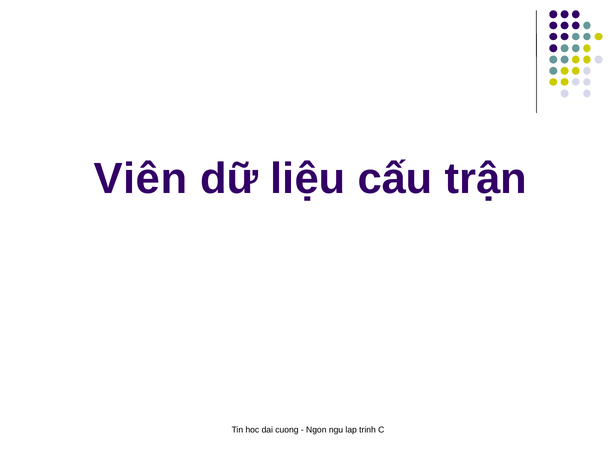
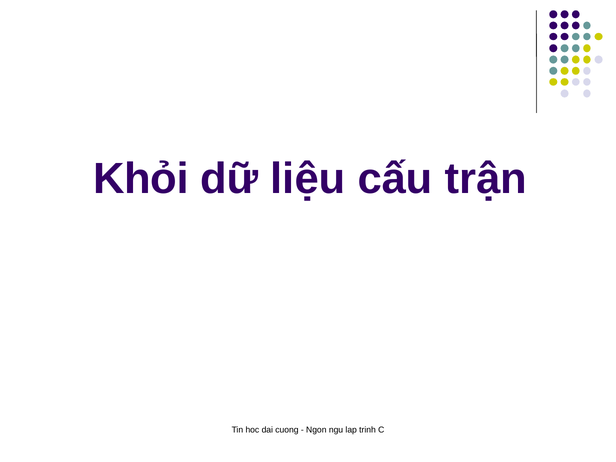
Viên: Viên -> Khỏi (141, 179)
